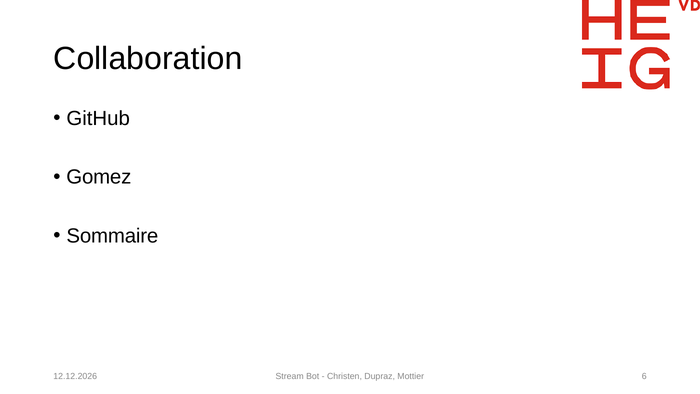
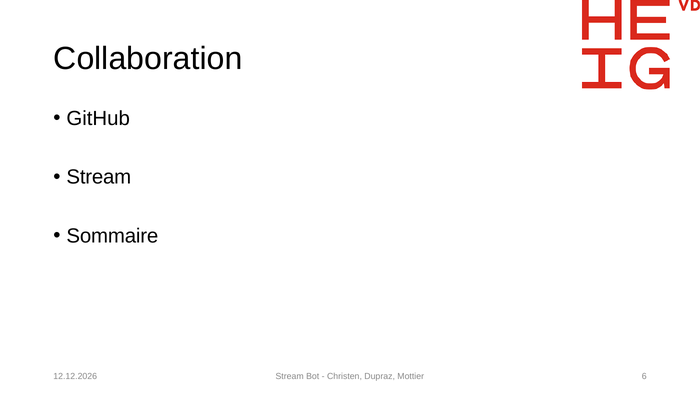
Gomez: Gomez -> Stream (99, 177)
